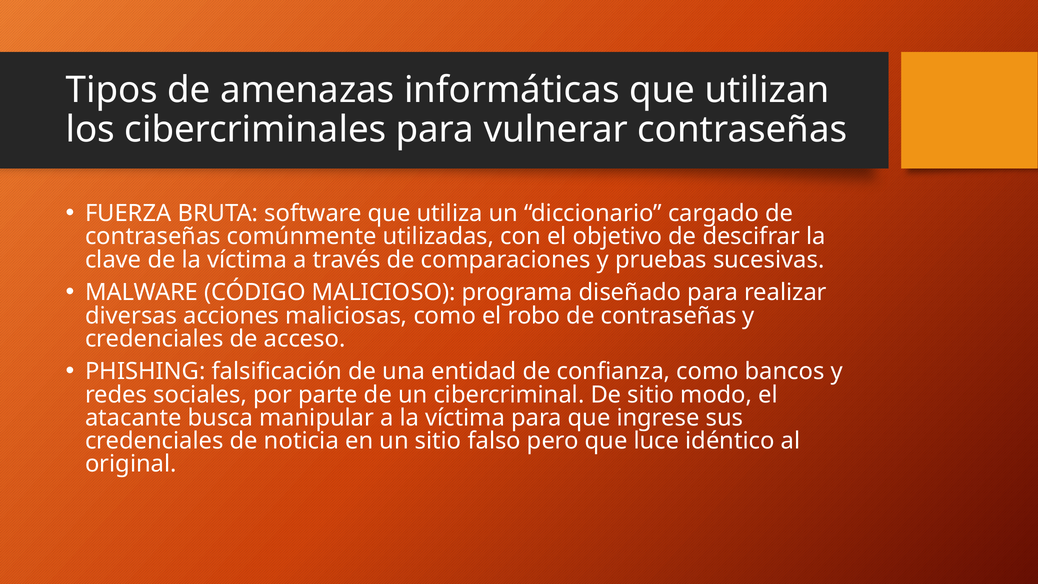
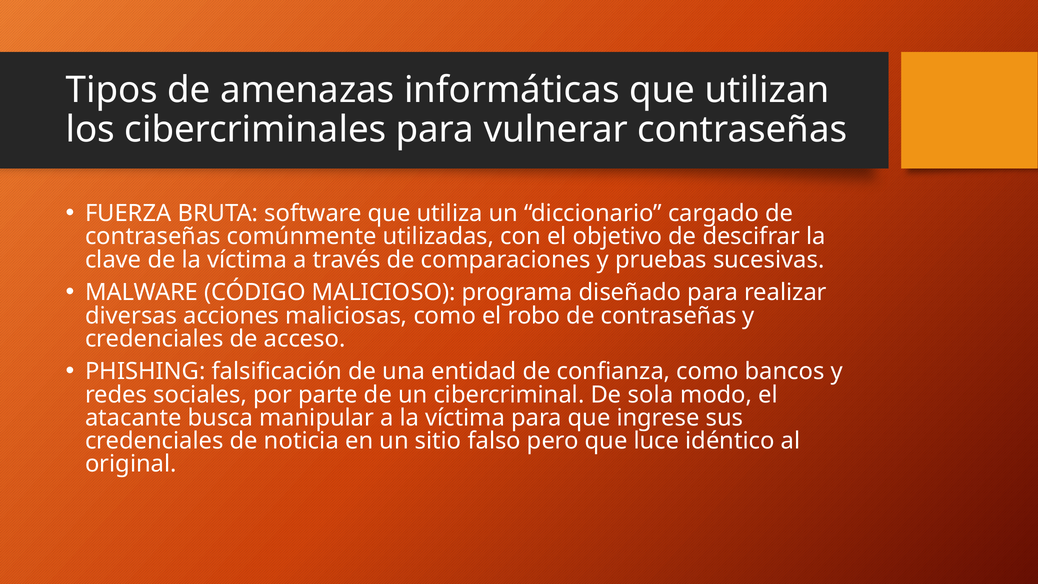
De sitio: sitio -> sola (651, 395)
